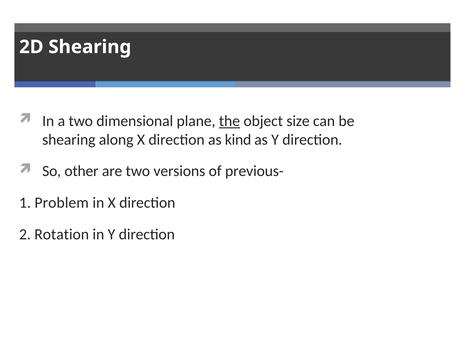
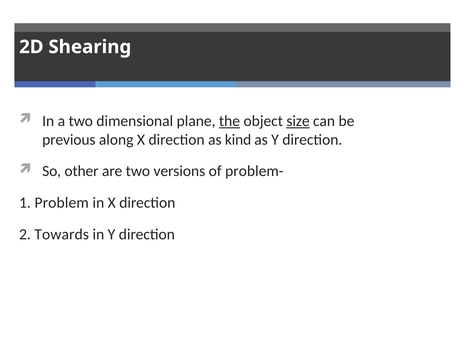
size underline: none -> present (298, 121)
shearing: shearing -> previous (69, 140)
previous-: previous- -> problem- (254, 171)
Rotation: Rotation -> Towards (62, 234)
